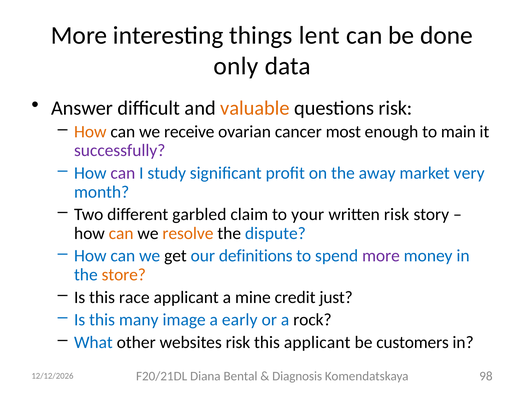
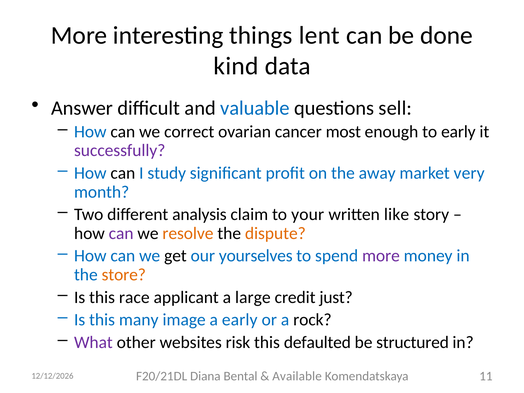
only: only -> kind (236, 66)
valuable colour: orange -> blue (255, 108)
questions risk: risk -> sell (395, 108)
How colour: orange -> blue (90, 132)
receive: receive -> correct (189, 132)
to main: main -> early (458, 132)
can colour: purple -> black (123, 173)
garbled: garbled -> analysis (199, 214)
written risk: risk -> like (397, 214)
can colour: orange -> purple (121, 233)
dispute colour: blue -> orange (275, 233)
definitions: definitions -> yourselves (256, 256)
mine: mine -> large (253, 297)
What colour: blue -> purple (93, 342)
this applicant: applicant -> defaulted (317, 342)
customers: customers -> structured (413, 342)
Diagnosis: Diagnosis -> Available (297, 376)
98: 98 -> 11 (486, 376)
